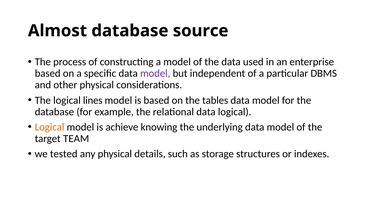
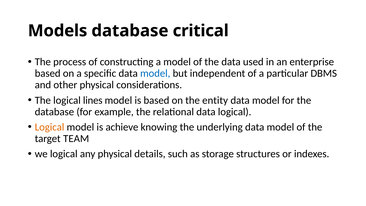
Almost: Almost -> Models (58, 31)
source: source -> critical (201, 31)
model colour: purple -> blue (155, 73)
tables: tables -> entity (215, 100)
we tested: tested -> logical (64, 154)
